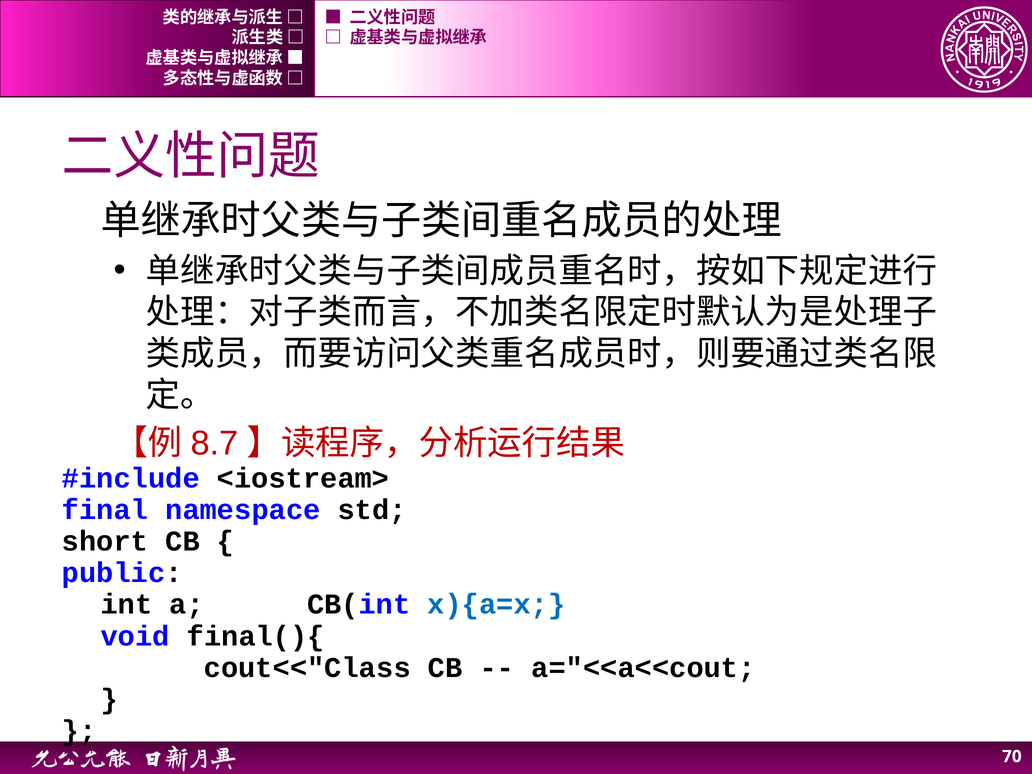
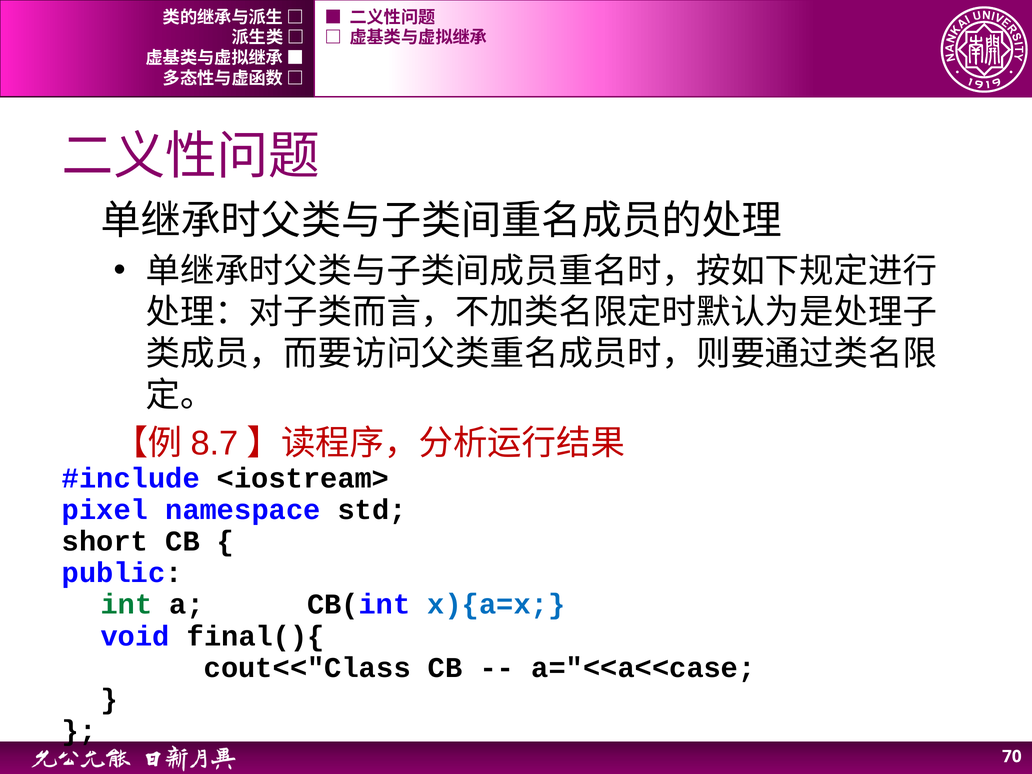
final: final -> pixel (105, 510)
int colour: black -> green (126, 605)
a="<<a<<cout: a="<<a<<cout -> a="<<a<<case (643, 668)
